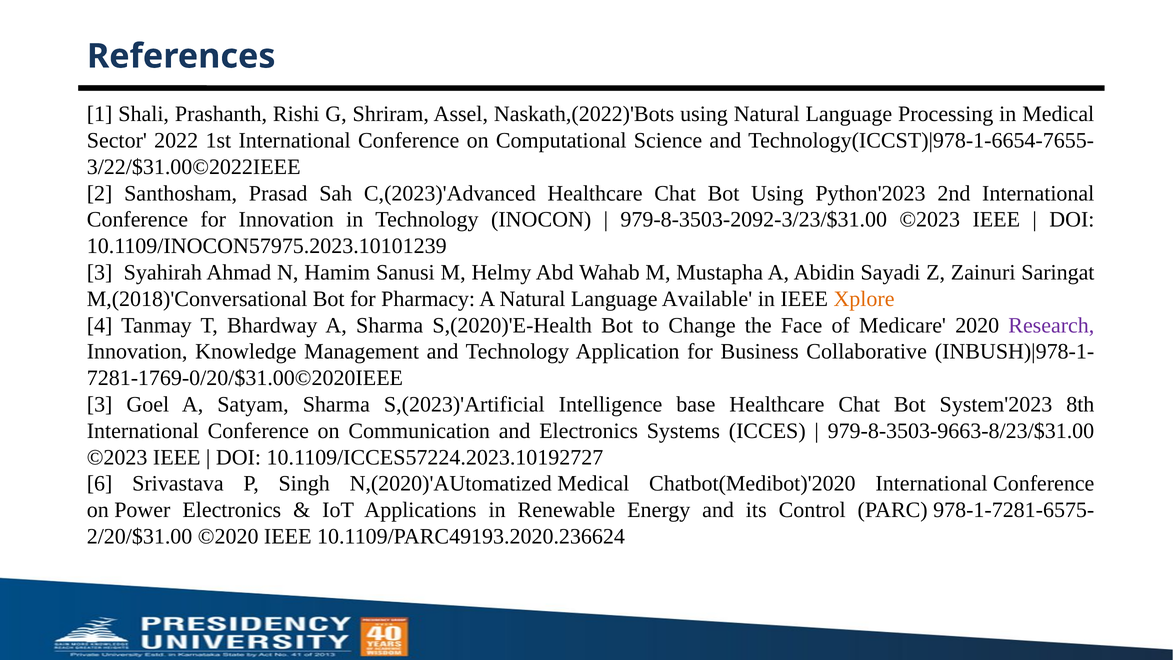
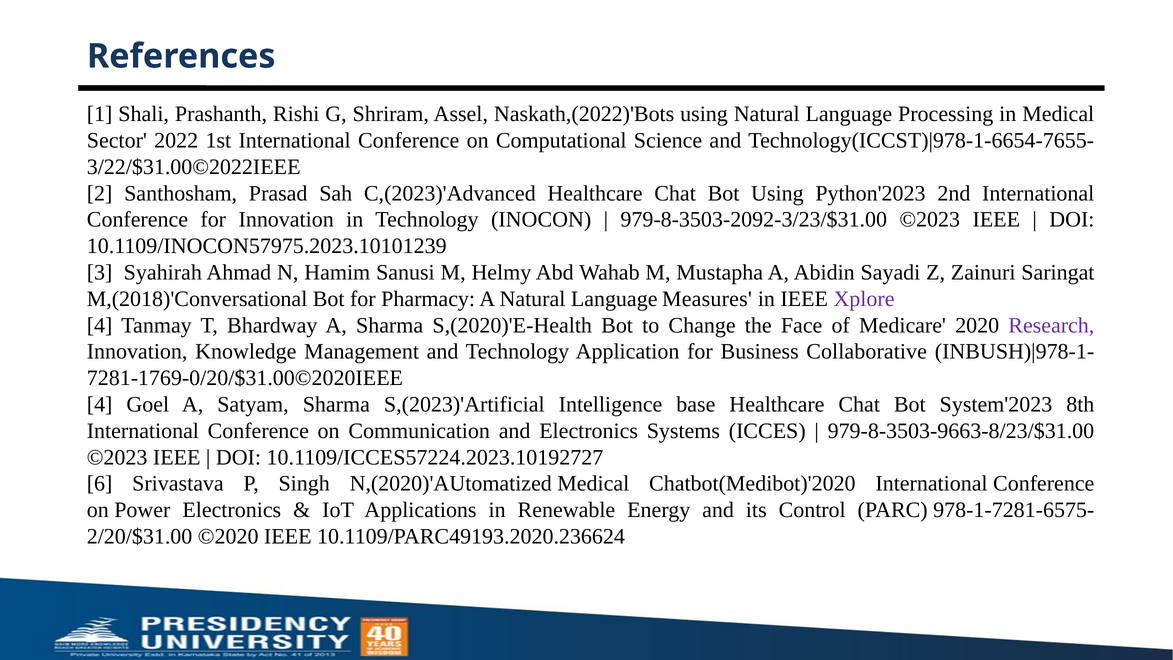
Available: Available -> Measures (707, 299)
Xplore colour: orange -> purple (864, 299)
3: 3 -> 4 (100, 404)
